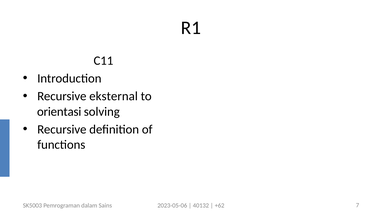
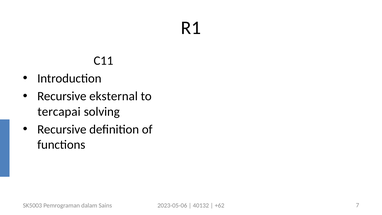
orientasi: orientasi -> tercapai (59, 112)
